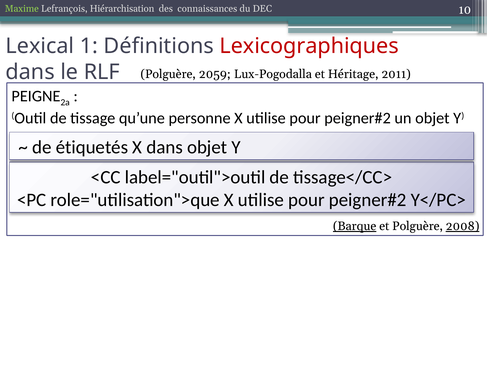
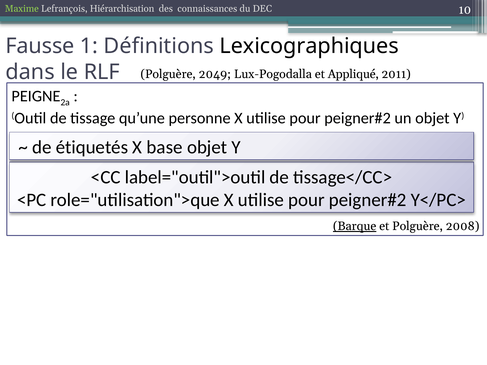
Lexical: Lexical -> Fausse (40, 46)
Lexicographiques colour: red -> black (309, 46)
2059: 2059 -> 2049 (215, 74)
Héritage: Héritage -> Appliqué (353, 74)
X dans: dans -> base (165, 147)
2008 underline: present -> none (463, 226)
